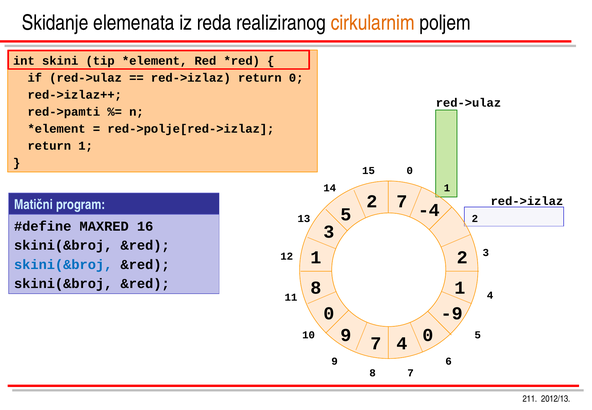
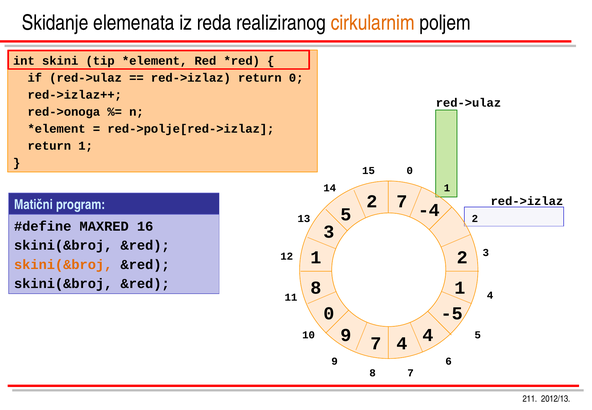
red->pamti: red->pamti -> red->onoga (64, 112)
skini(&broj colour: blue -> orange (63, 264)
-9: -9 -> -5 (452, 313)
4 0: 0 -> 4 (428, 335)
